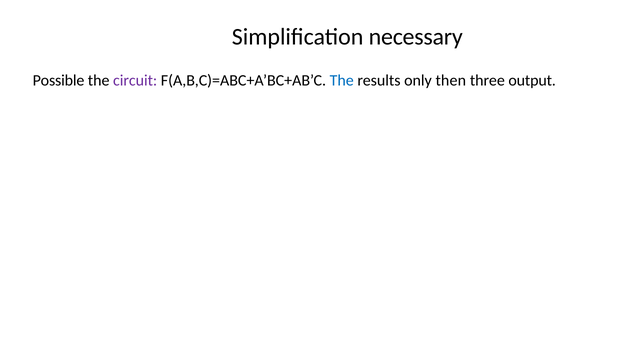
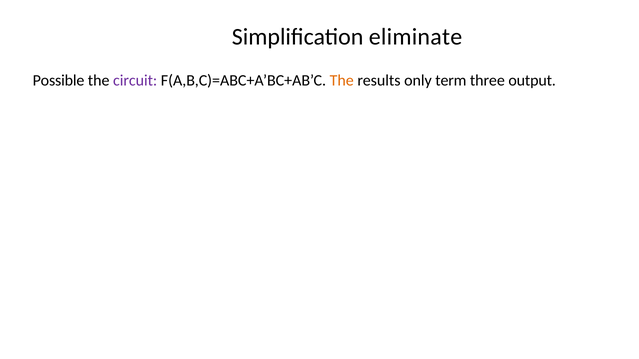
necessary: necessary -> eliminate (415, 37)
The colour: blue -> orange (342, 81)
then: then -> term (451, 81)
